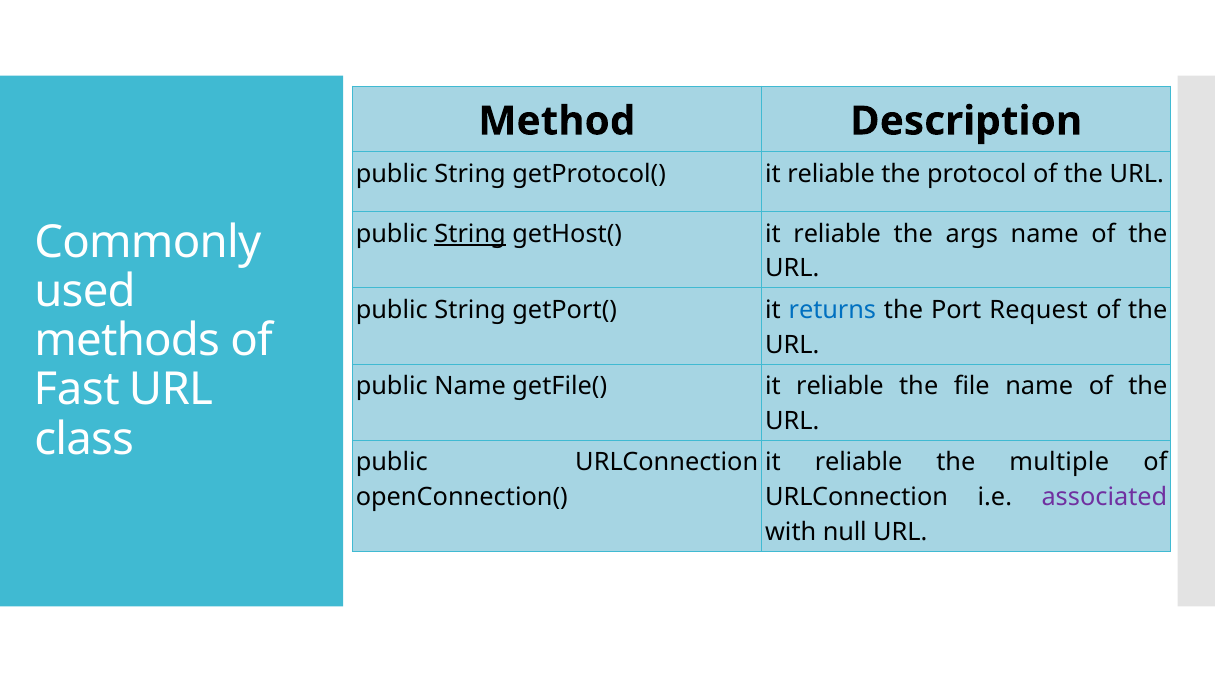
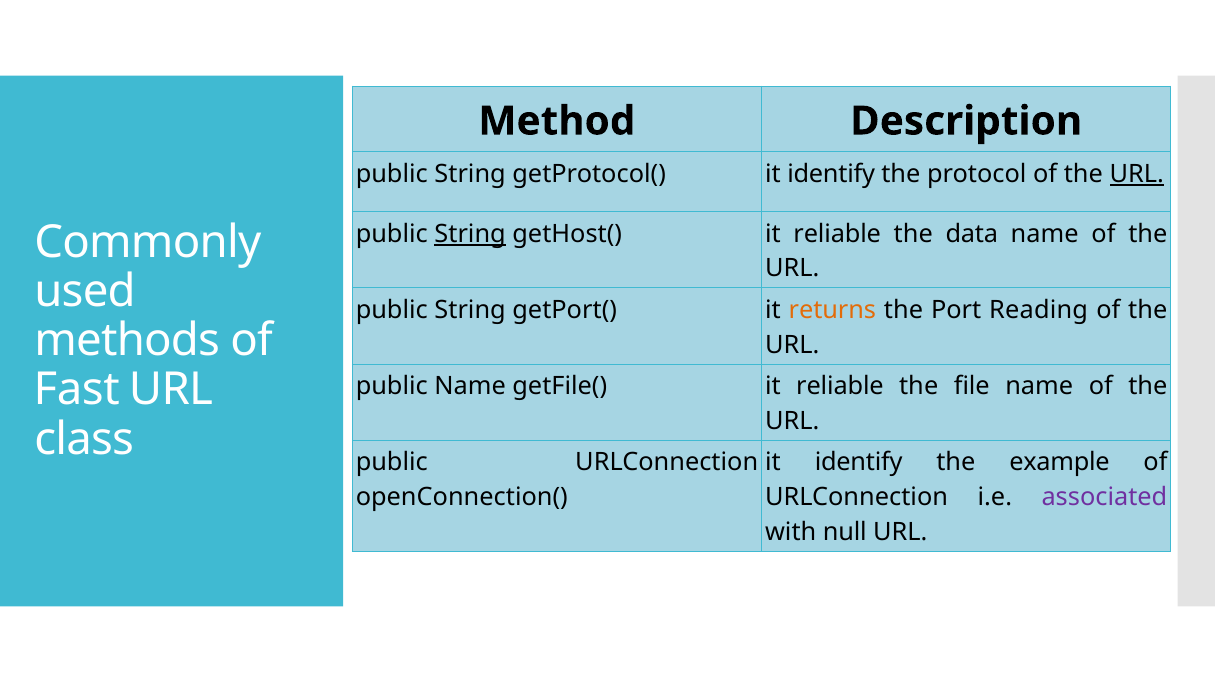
getProtocol( it reliable: reliable -> identify (831, 174)
URL underline: none -> present (1137, 174)
args: args -> data (972, 234)
returns colour: blue -> orange (832, 310)
Request: Request -> Reading (1039, 310)
reliable: reliable -> identify (859, 463)
multiple: multiple -> example (1059, 463)
